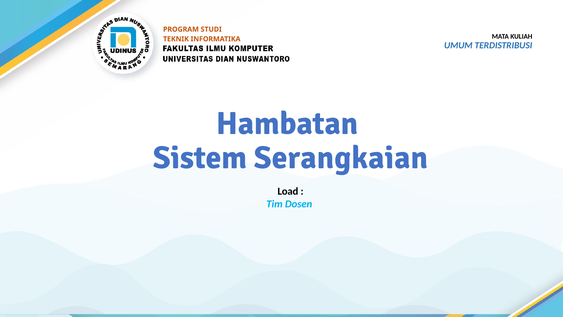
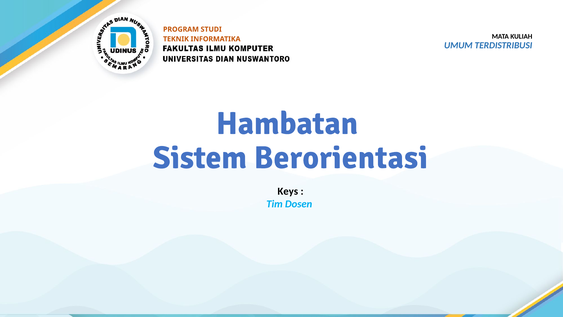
Serangkaian: Serangkaian -> Berorientasi (341, 157)
Load: Load -> Keys (288, 191)
